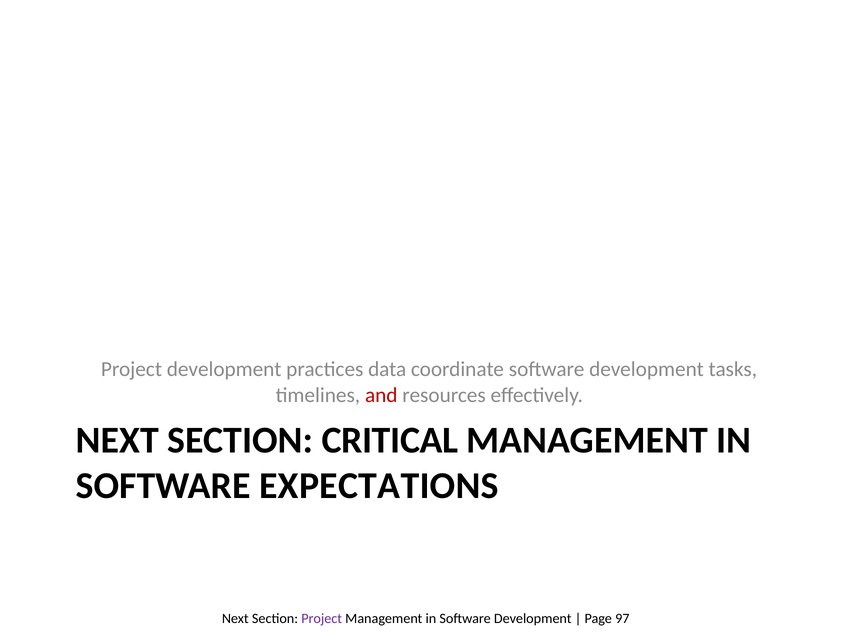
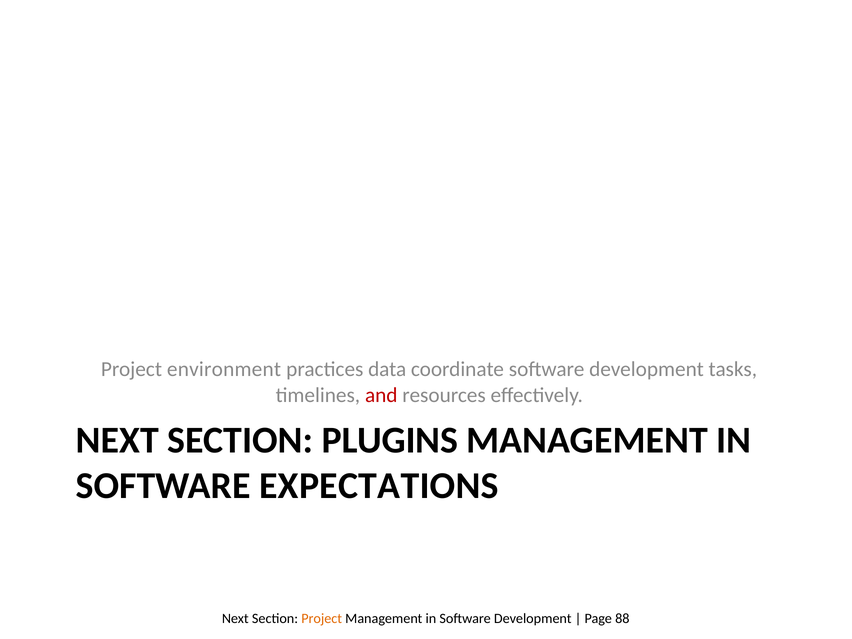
Project development: development -> environment (224, 369)
CRITICAL: CRITICAL -> PLUGINS (390, 440)
Project colour: purple -> orange (322, 619)
97: 97 -> 88 (622, 619)
